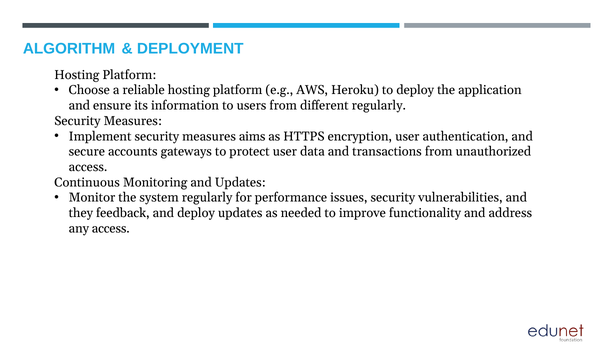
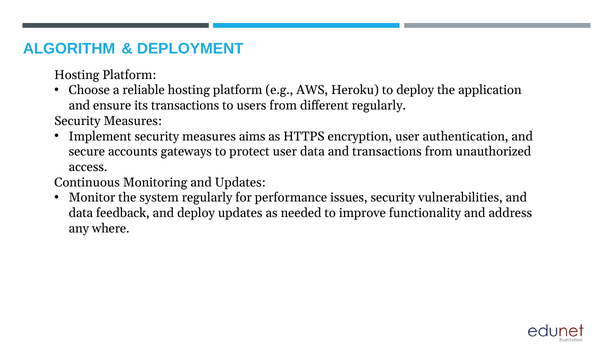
its information: information -> transactions (185, 106)
they: they -> data (81, 213)
any access: access -> where (111, 228)
